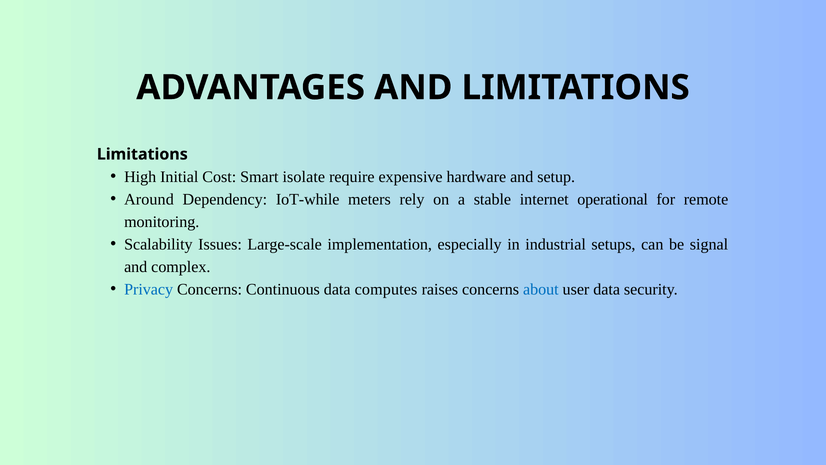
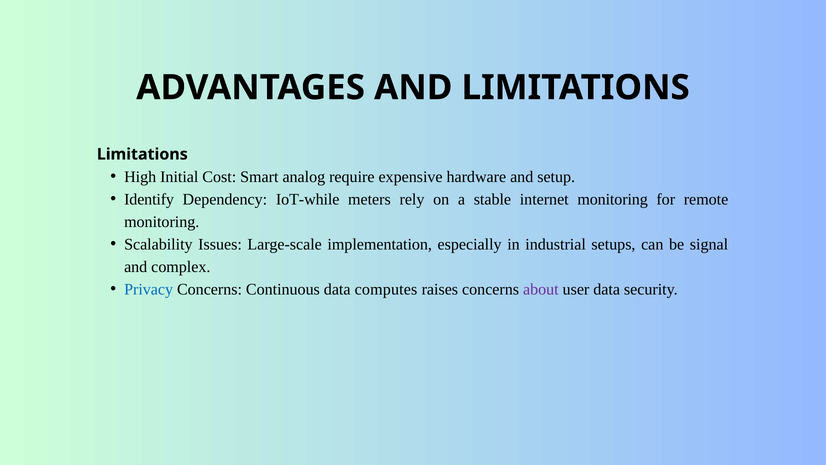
isolate: isolate -> analog (304, 177)
Around: Around -> Identify (149, 199)
internet operational: operational -> monitoring (613, 199)
about colour: blue -> purple (541, 289)
